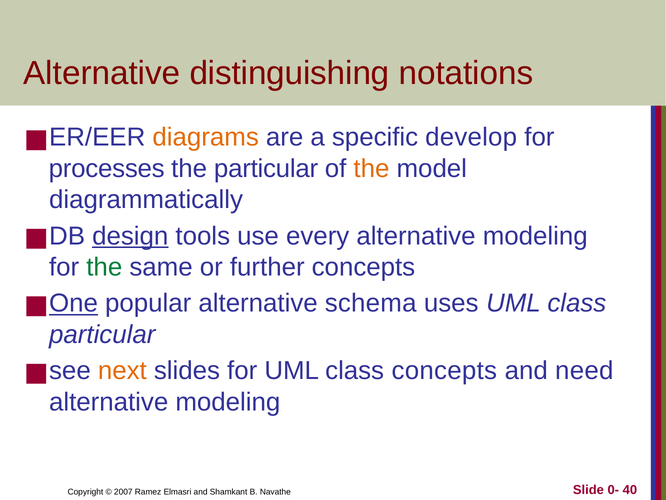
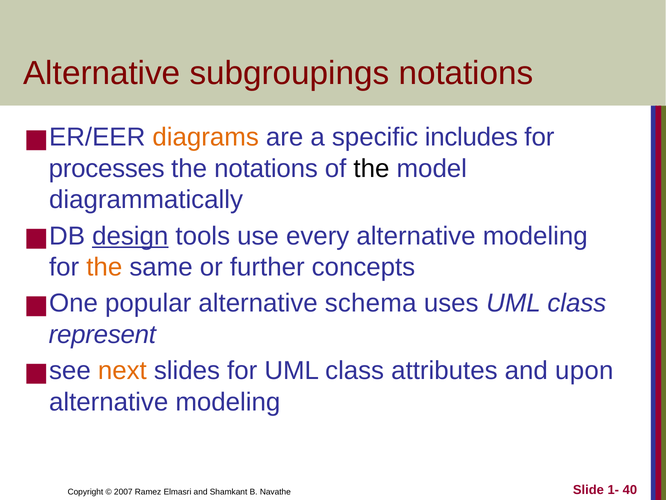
distinguishing: distinguishing -> subgroupings (289, 73)
develop: develop -> includes (471, 137)
the particular: particular -> notations (266, 168)
the colour: orange -> black (371, 168)
the colour: green -> orange (104, 267)
One underline: present -> none (74, 303)
particular: particular -> represent (102, 334)
class concepts: concepts -> attributes (444, 370)
need: need -> upon (584, 370)
0-: 0- -> 1- (613, 489)
